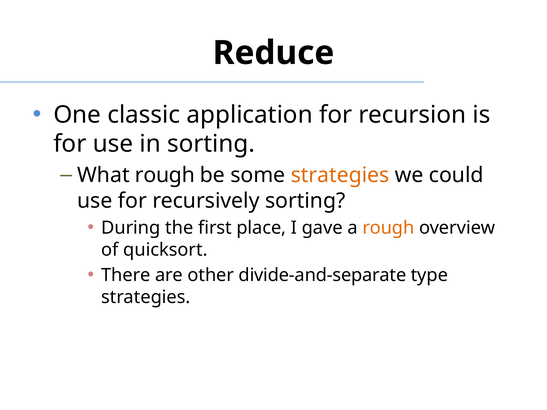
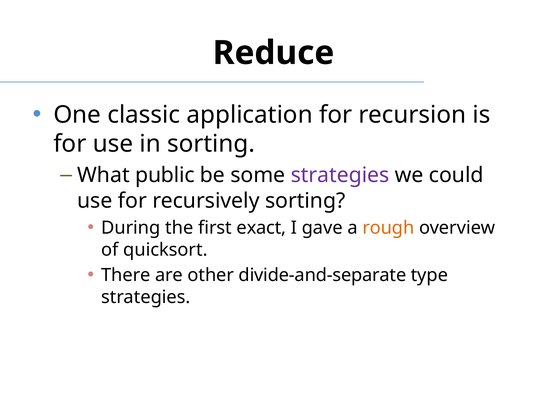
What rough: rough -> public (165, 175)
strategies colour: orange -> purple (340, 175)
place: place -> exact (261, 228)
